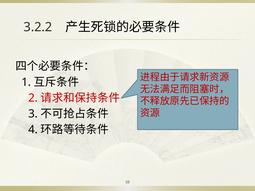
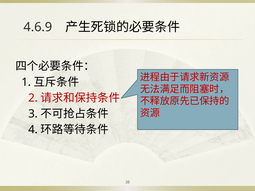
3.2.2: 3.2.2 -> 4.6.9 (38, 27)
